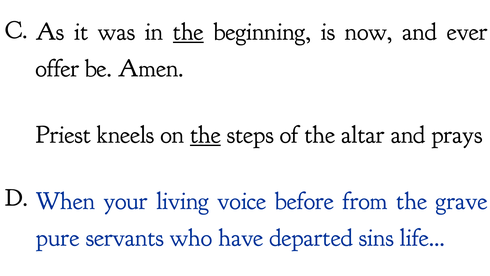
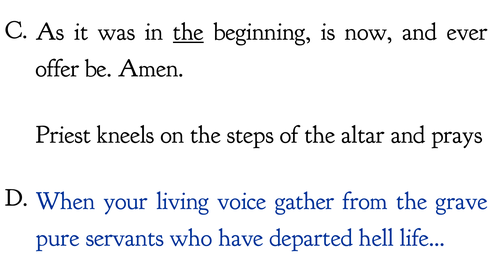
the underline: present -> none (205, 135)
before: before -> gather (305, 201)
sins: sins -> hell (376, 237)
